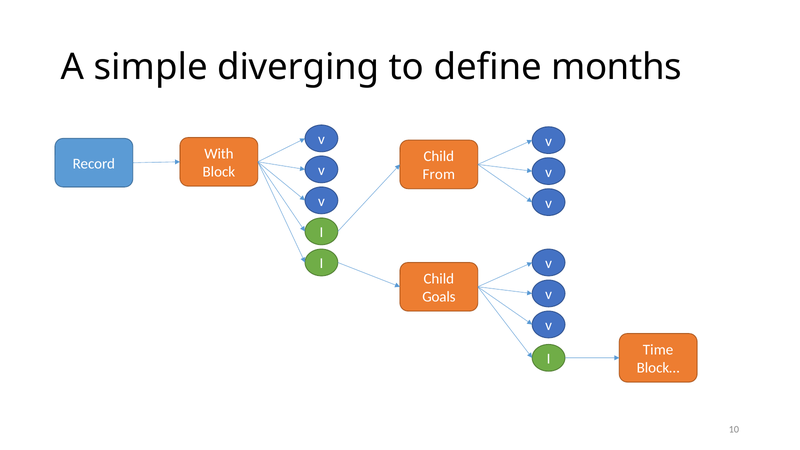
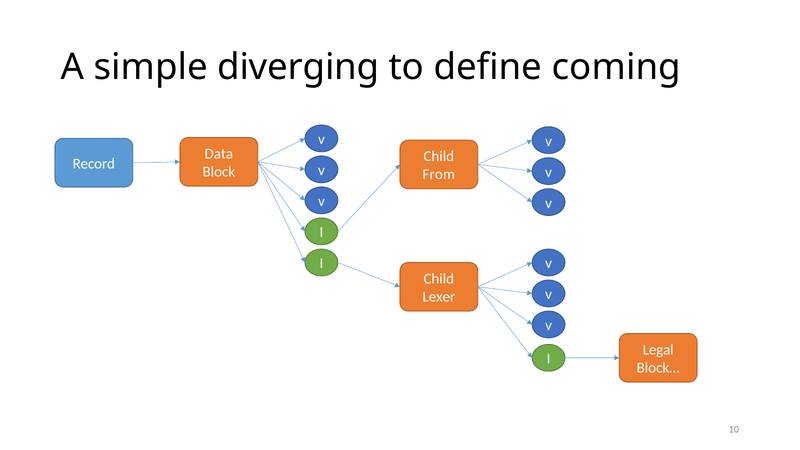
months: months -> coming (616, 67)
With: With -> Data (219, 154)
Goals: Goals -> Lexer (439, 297)
Time: Time -> Legal (658, 350)
